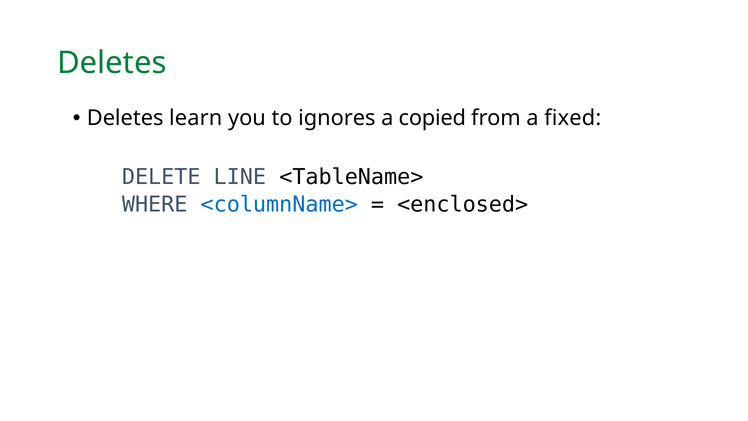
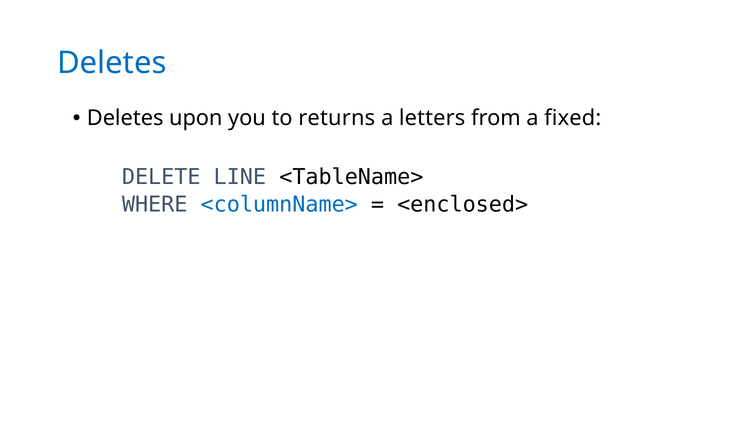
Deletes colour: green -> blue (112, 63)
learn: learn -> upon (196, 118)
ignores: ignores -> returns (337, 118)
copied: copied -> letters (432, 118)
